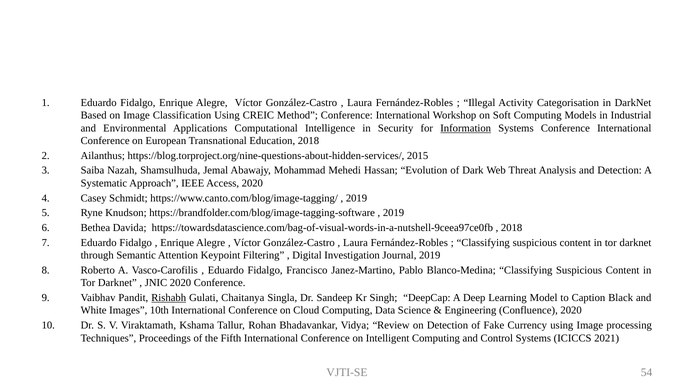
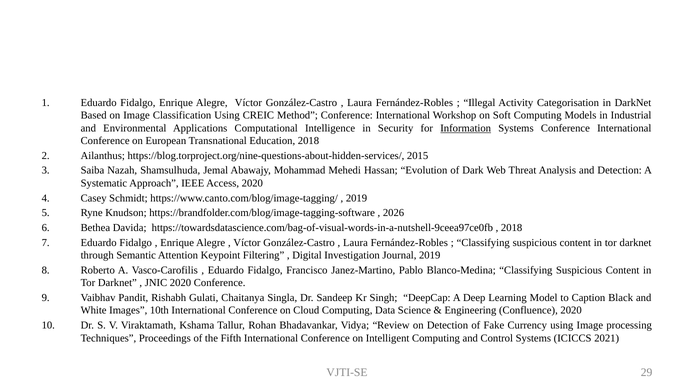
2019: 2019 -> 2026 (394, 213)
Rishabh underline: present -> none (169, 298)
54: 54 -> 29 (647, 373)
